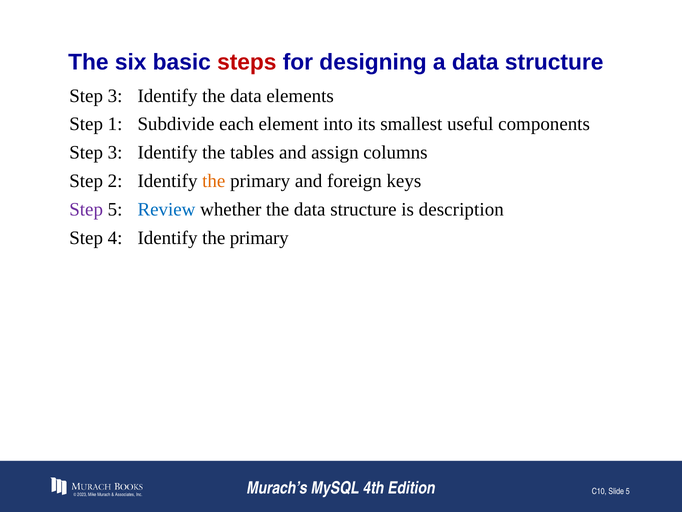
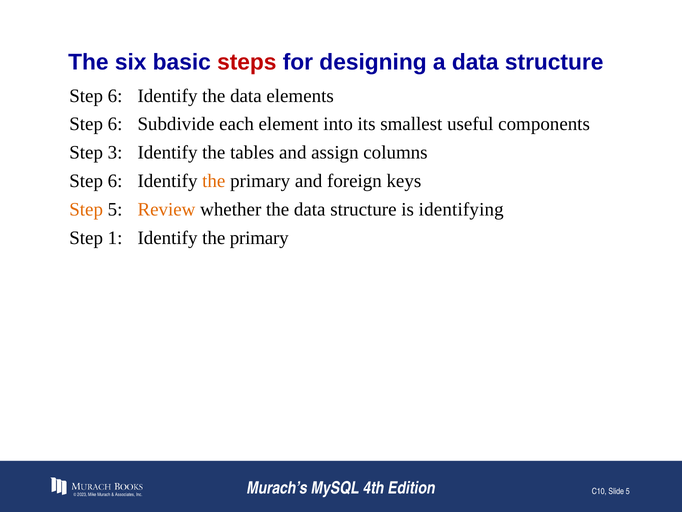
3: 3 -> 6 (115, 96)
1: 1 -> 6 (115, 124)
2: 2 -> 6 (115, 181)
Step colour: purple -> orange (86, 209)
Review colour: blue -> orange (166, 209)
description: description -> identifying (461, 209)
4: 4 -> 1 (115, 238)
